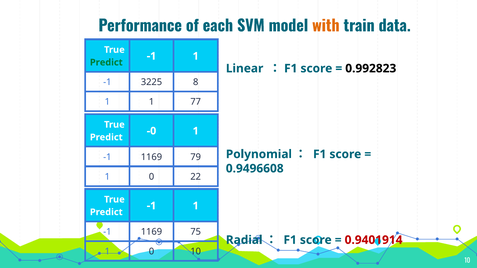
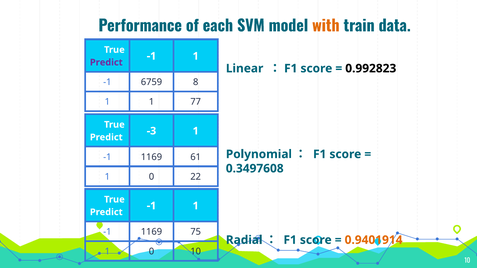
Predict colour: green -> purple (106, 62)
3225: 3225 -> 6759 (151, 82)
-0: -0 -> -3 (152, 131)
79: 79 -> 61 (196, 157)
0.9496608: 0.9496608 -> 0.3497608 (255, 169)
0.9401914 colour: red -> orange (374, 240)
